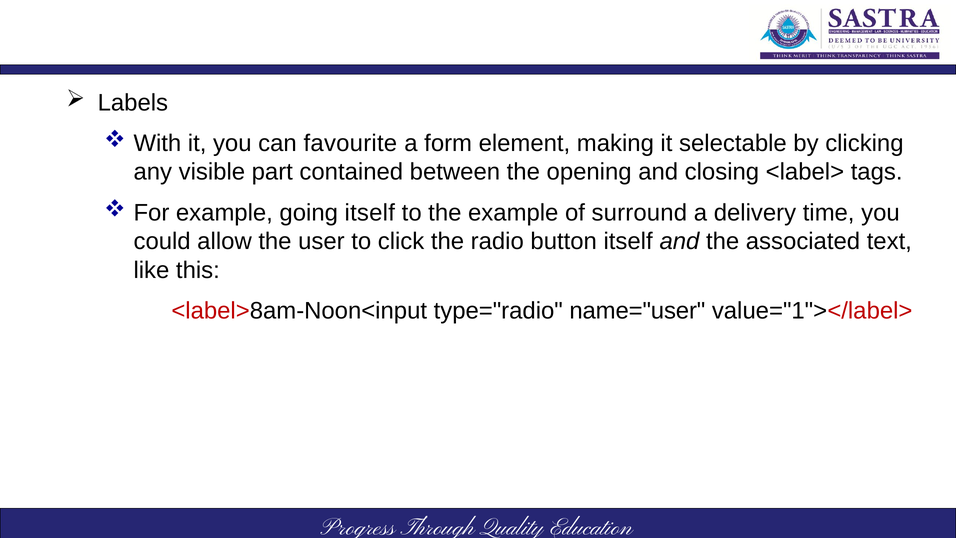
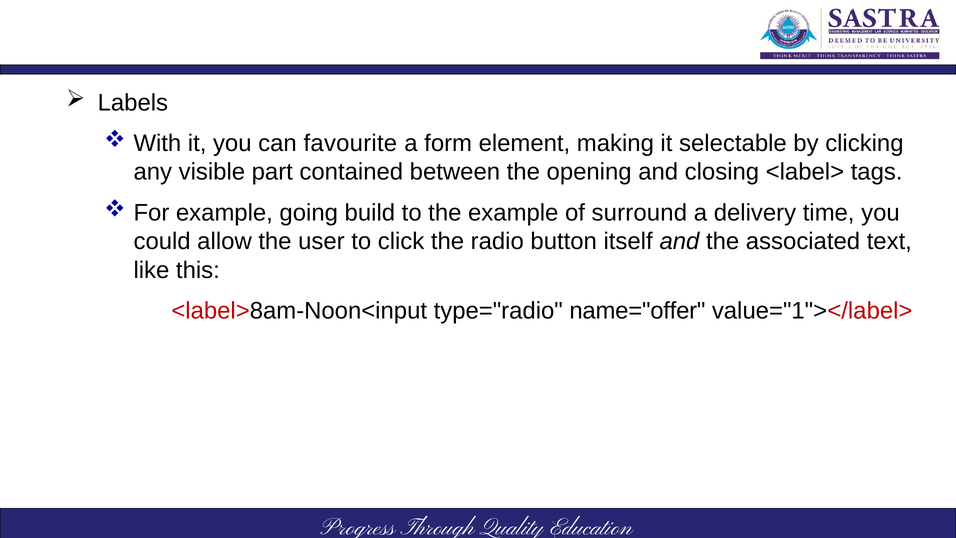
going itself: itself -> build (370, 213)
name="user: name="user -> name="offer (637, 311)
